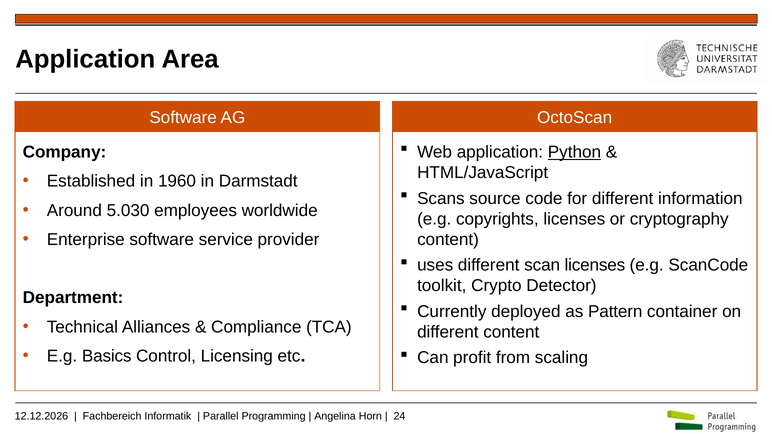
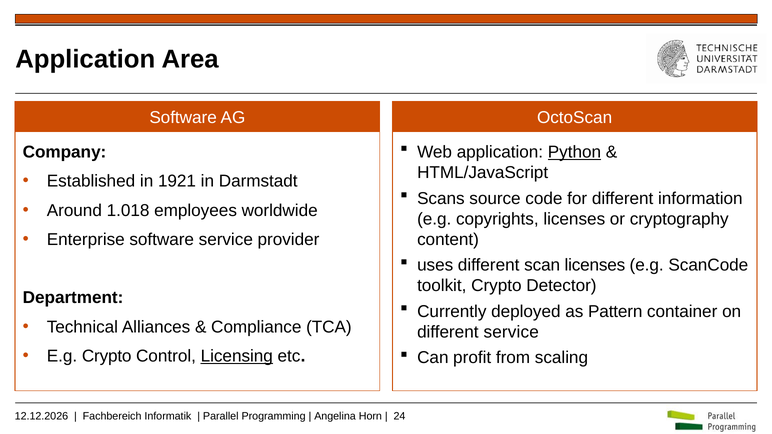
1960: 1960 -> 1921 (177, 181)
5.030: 5.030 -> 1.018 (128, 211)
different content: content -> service (511, 332)
E.g Basics: Basics -> Crypto (107, 356)
Licensing underline: none -> present (237, 356)
